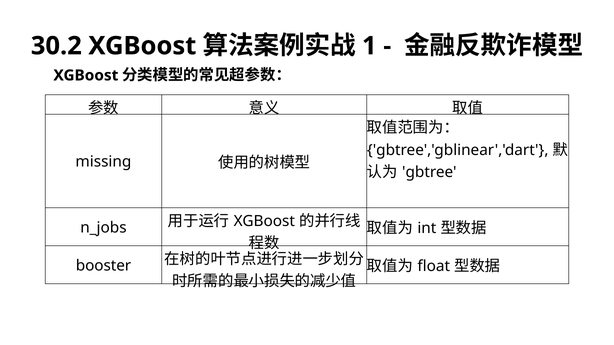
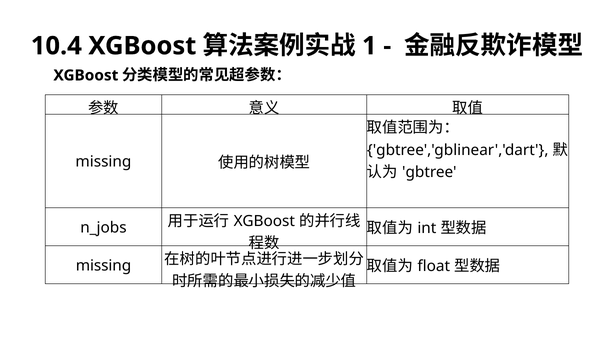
30.2: 30.2 -> 10.4 (56, 46)
booster: booster -> missing (103, 266)
